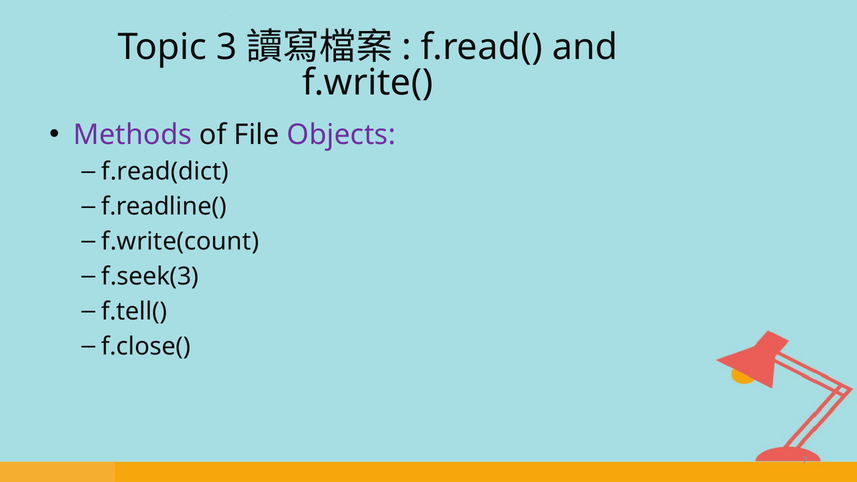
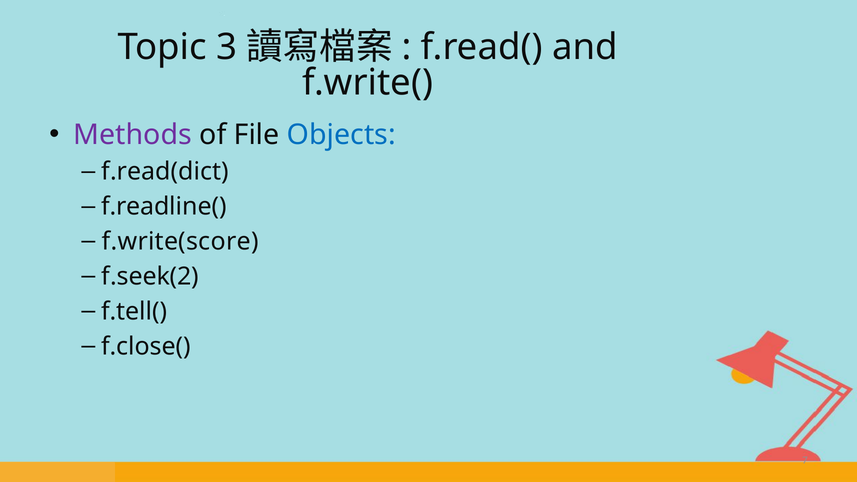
Objects colour: purple -> blue (341, 135)
f.write(count: f.write(count -> f.write(score (180, 242)
f.seek(3: f.seek(3 -> f.seek(2 (150, 277)
